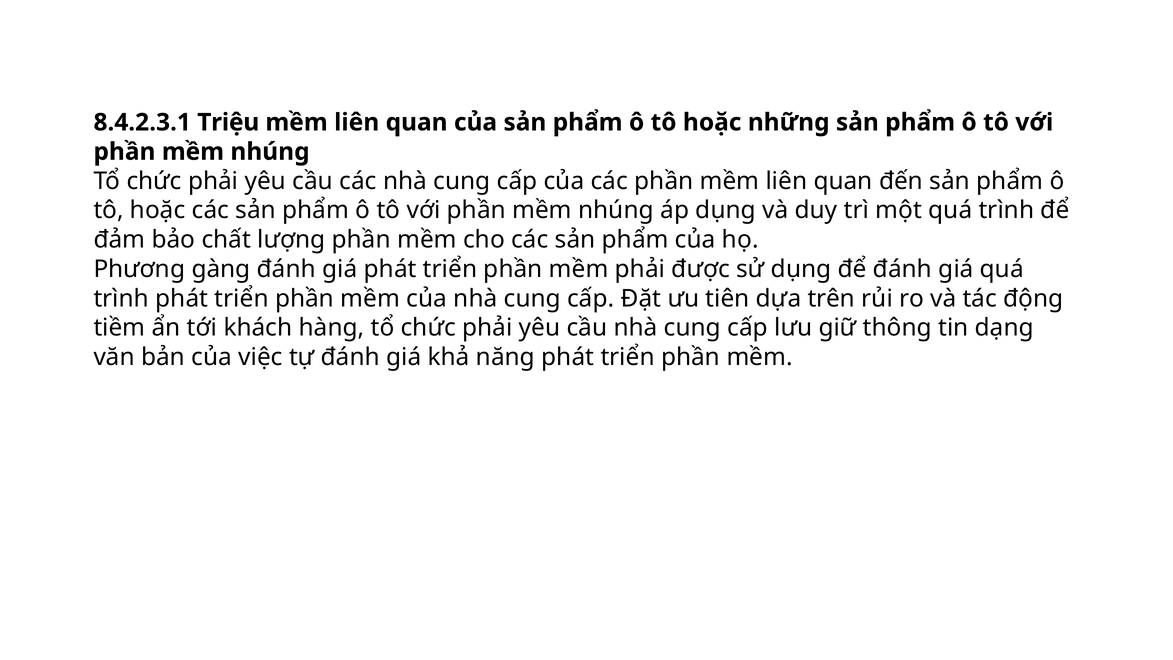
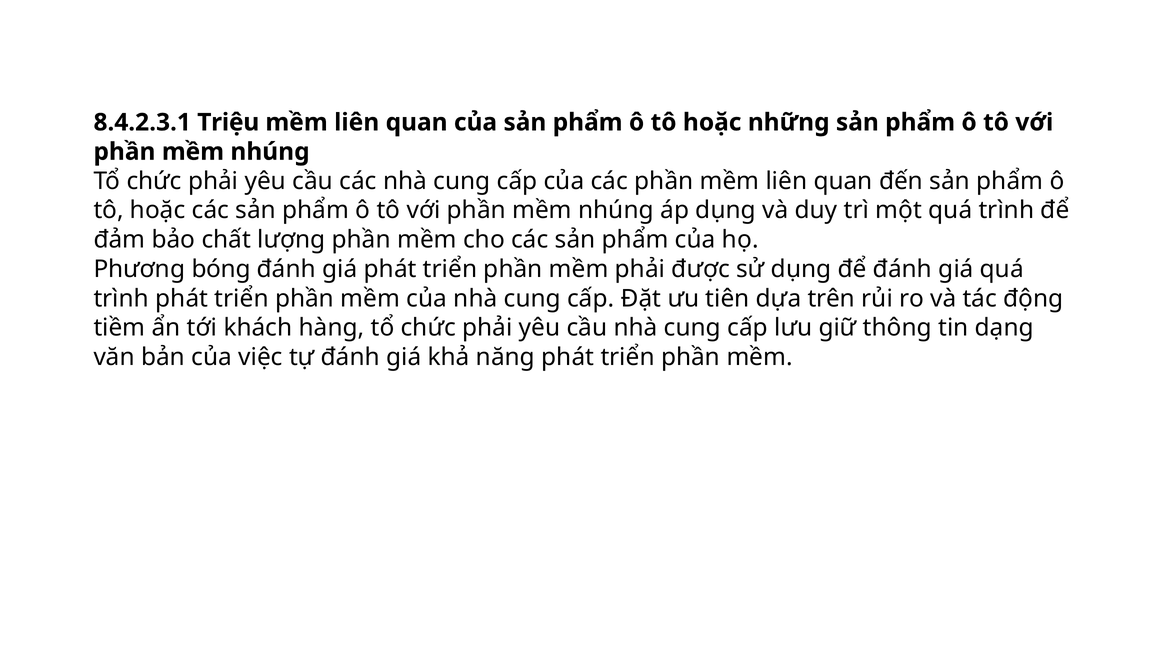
gàng: gàng -> bóng (221, 269)
